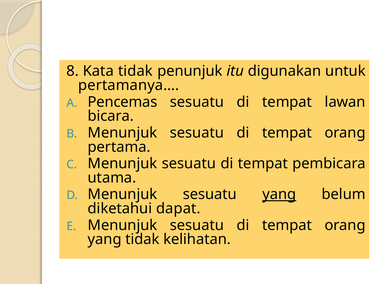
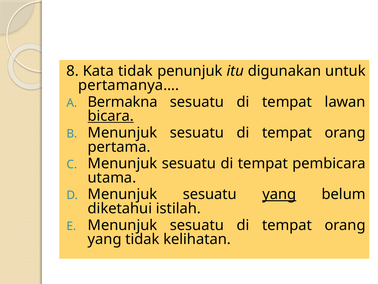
Pencemas: Pencemas -> Bermakna (123, 102)
bicara underline: none -> present (111, 116)
dapat: dapat -> istilah (178, 208)
